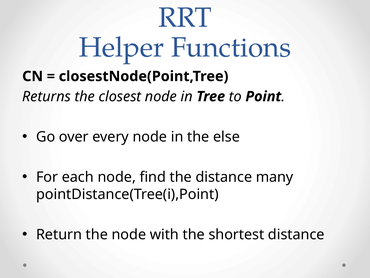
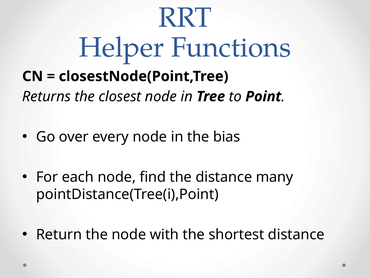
else: else -> bias (227, 137)
